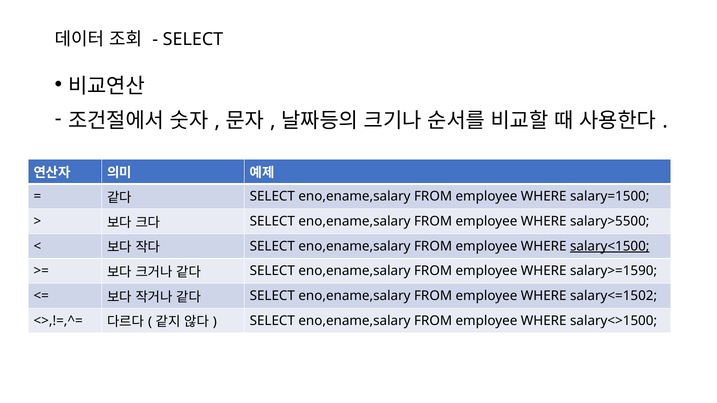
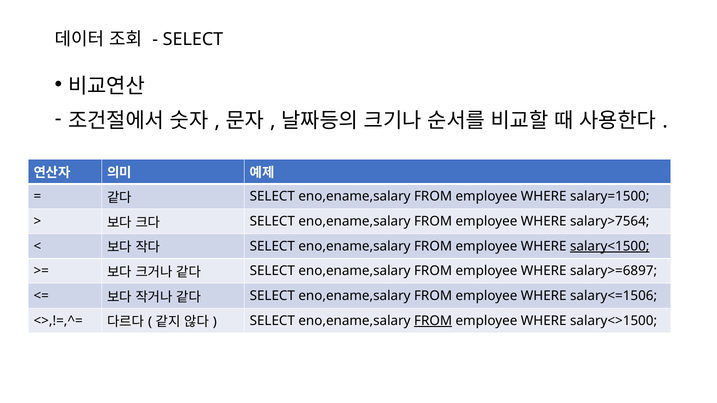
salary>5500: salary>5500 -> salary>7564 (610, 222)
salary>=1590: salary>=1590 -> salary>=6897 (614, 271)
salary<=1502: salary<=1502 -> salary<=1506 (614, 296)
FROM underline: none -> present (433, 321)
